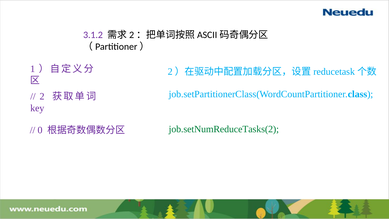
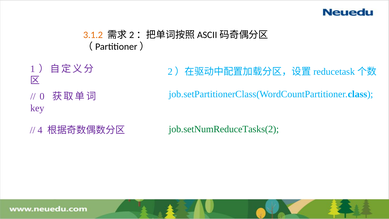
3.1.2 colour: purple -> orange (93, 35)
2: 2 -> 0 (42, 96)
0: 0 -> 4 (40, 130)
